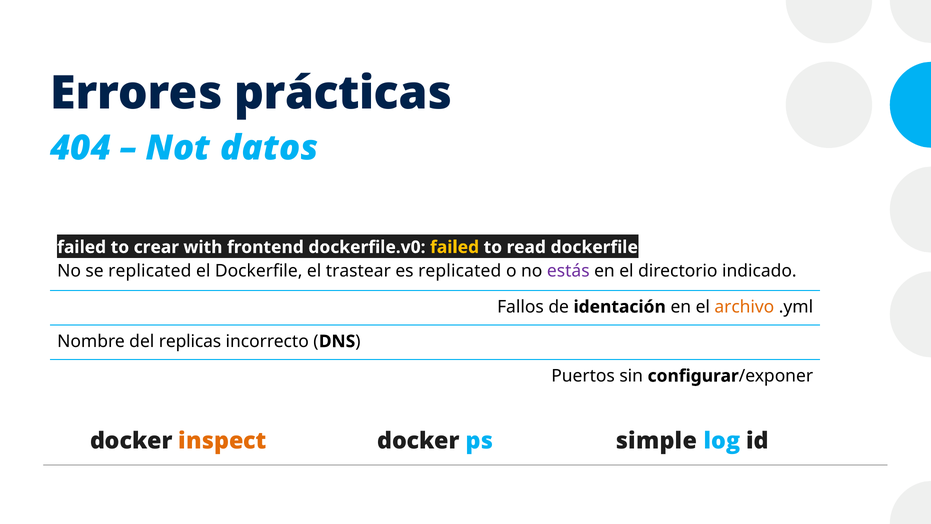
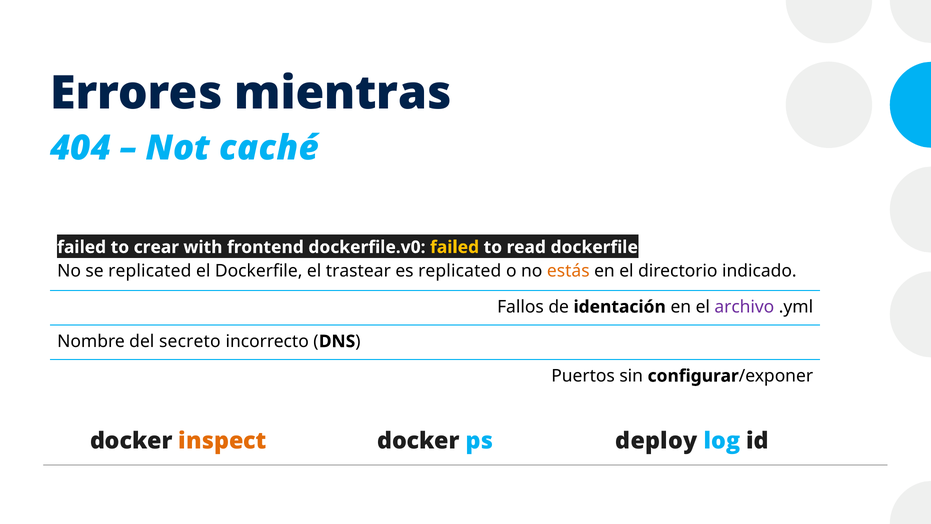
prácticas: prácticas -> mientras (343, 94)
datos: datos -> caché (269, 148)
estás colour: purple -> orange (568, 271)
archivo colour: orange -> purple (744, 307)
replicas: replicas -> secreto (190, 341)
simple: simple -> deploy (656, 441)
